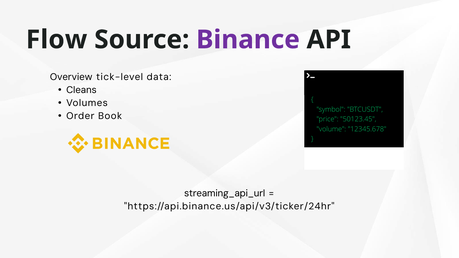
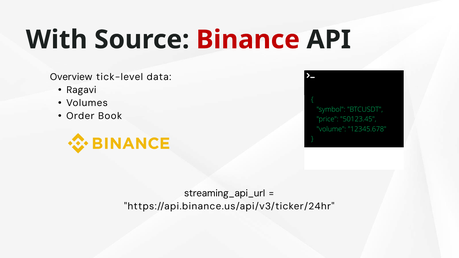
Flow: Flow -> With (57, 40)
Binance colour: purple -> red (248, 40)
Cleans: Cleans -> Ragavi (81, 90)
